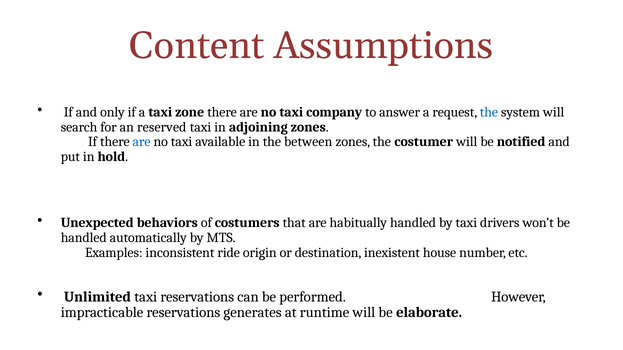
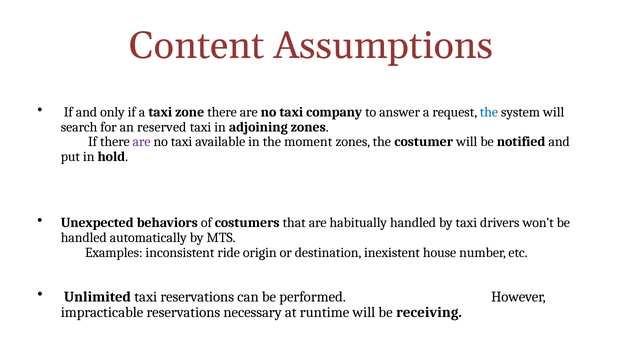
are colour: blue -> purple (142, 142)
between: between -> moment (308, 142)
generates: generates -> necessary (253, 313)
elaborate: elaborate -> receiving (429, 313)
